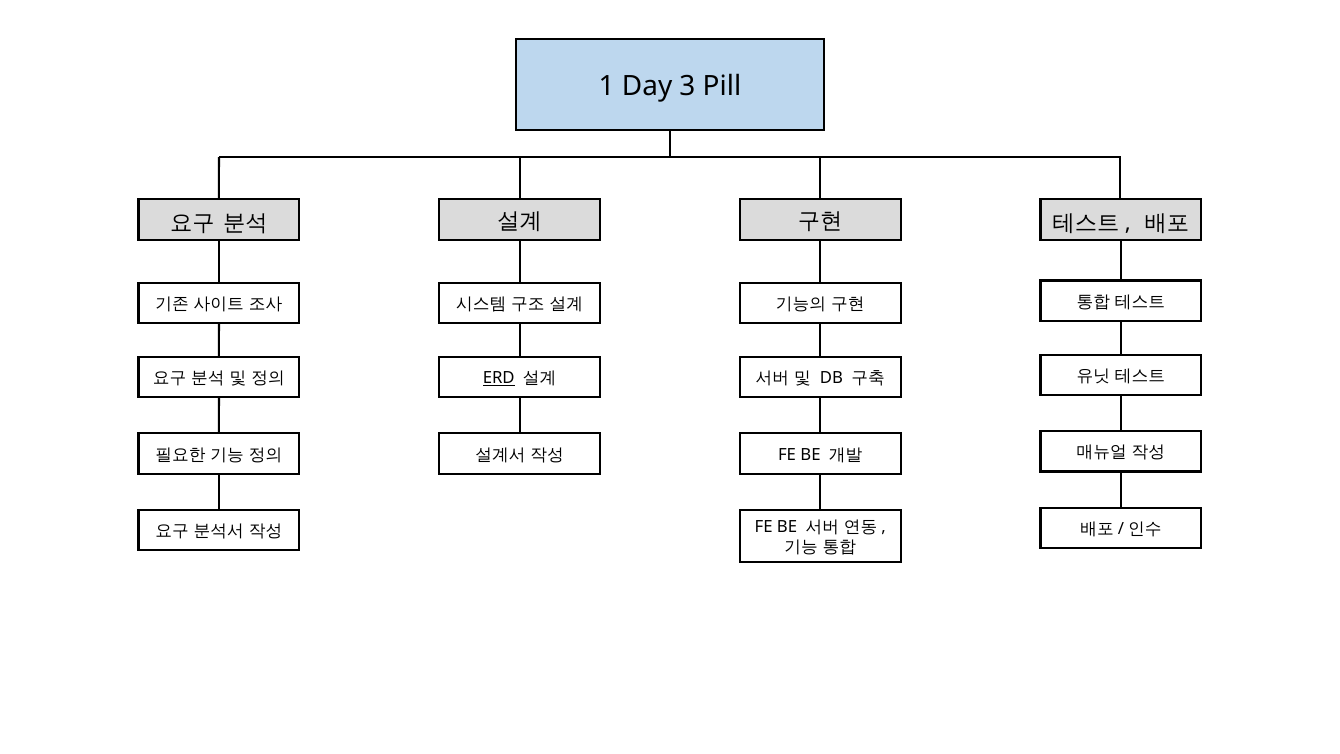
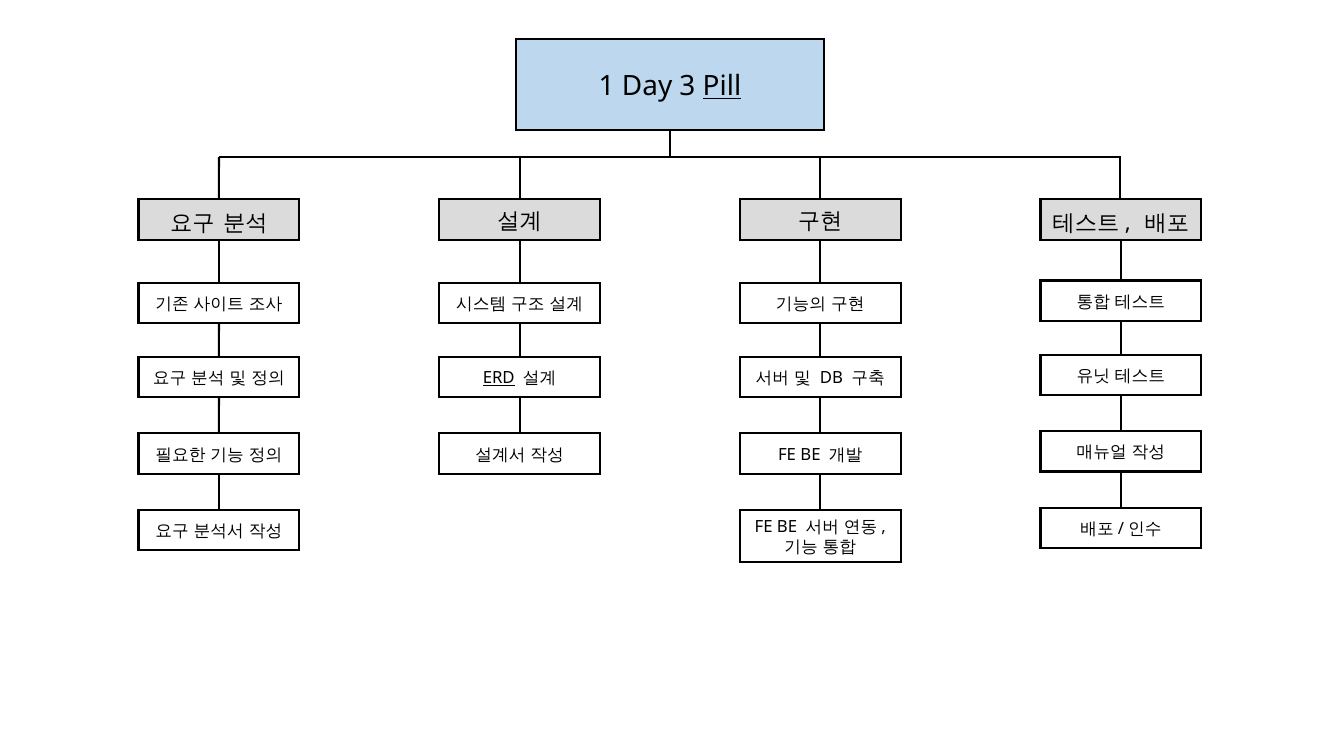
Pill underline: none -> present (722, 87)
